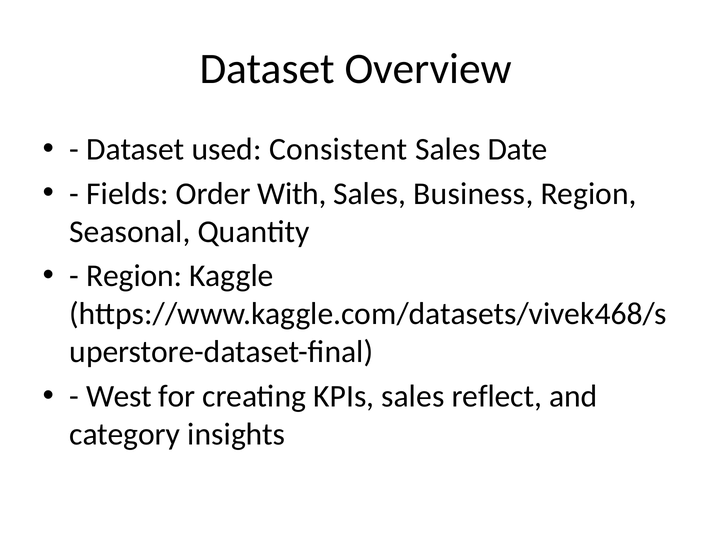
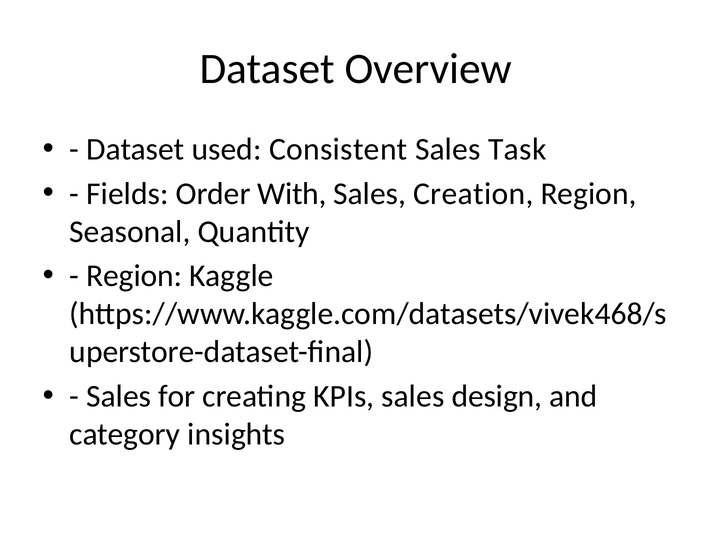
Date: Date -> Task (517, 149)
Business: Business -> Creation (473, 194)
West: West -> Sales (119, 396)
reflect: reflect -> design (497, 396)
